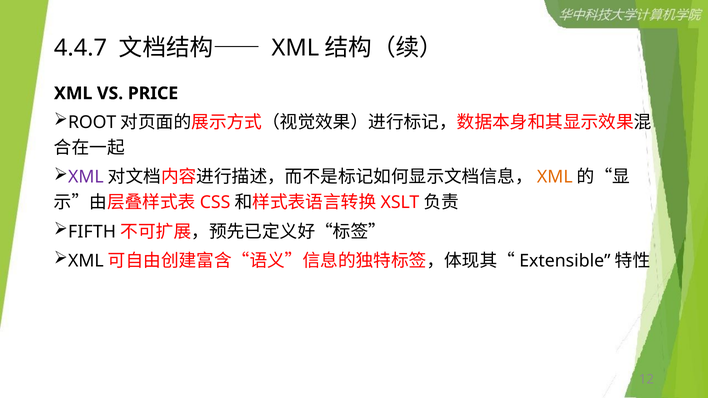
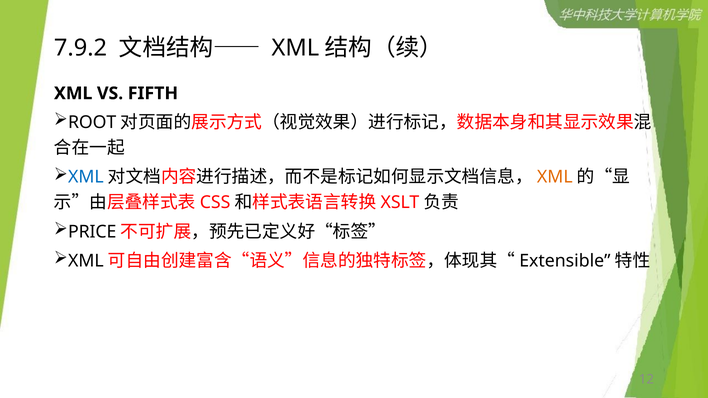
4.4.7: 4.4.7 -> 7.9.2 (81, 48)
PRICE: PRICE -> FIFTH (153, 93)
XML colour: purple -> blue (86, 177)
FIFTH: FIFTH -> PRICE (92, 232)
